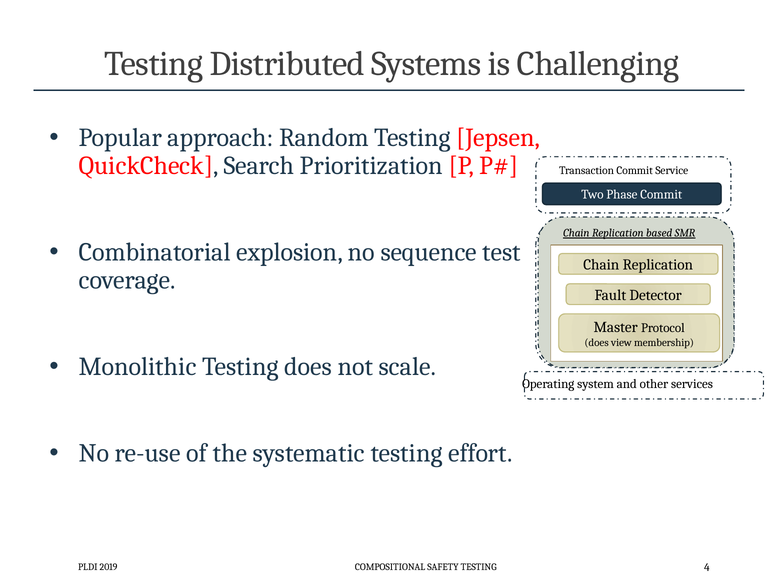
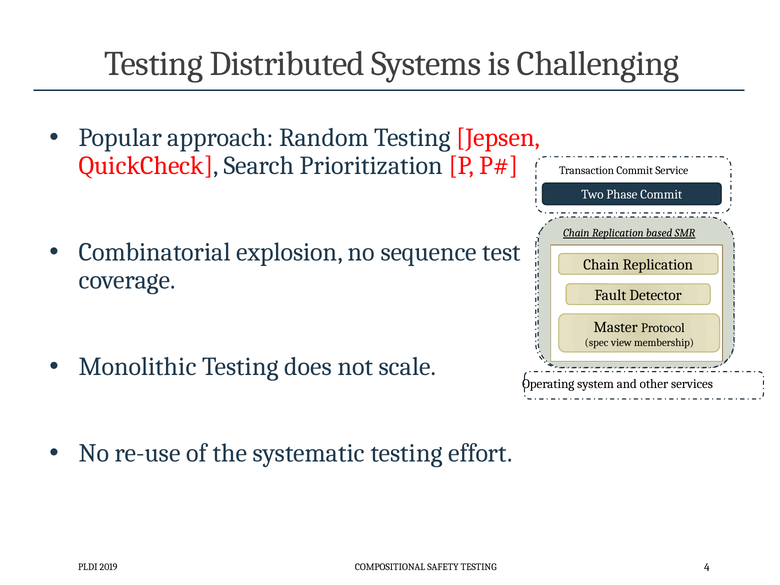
does: does -> spec (597, 343)
